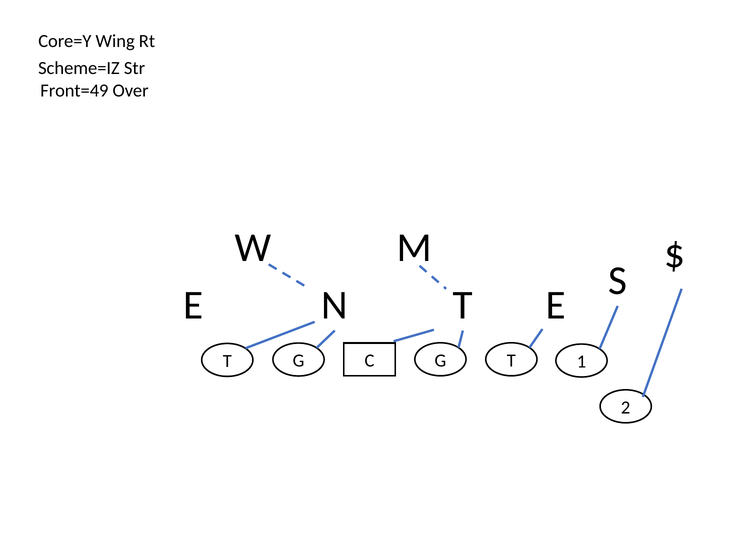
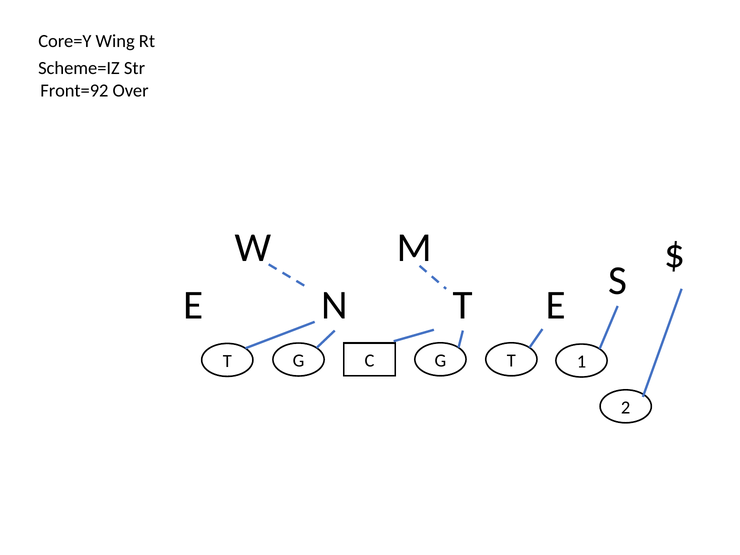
Front=49: Front=49 -> Front=92 (74, 91)
